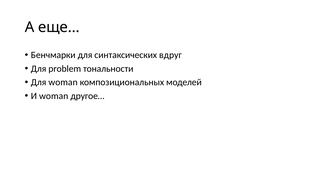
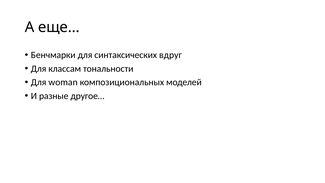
problem: problem -> классам (65, 69)
И woman: woman -> разные (54, 96)
